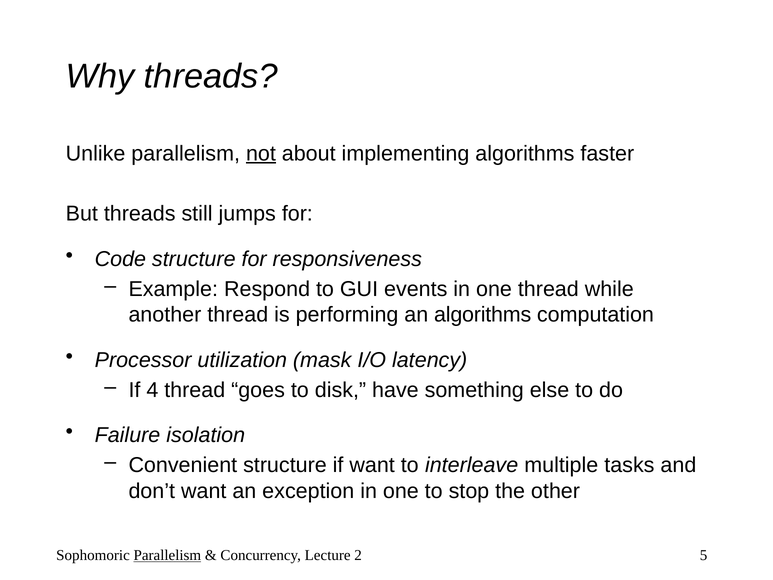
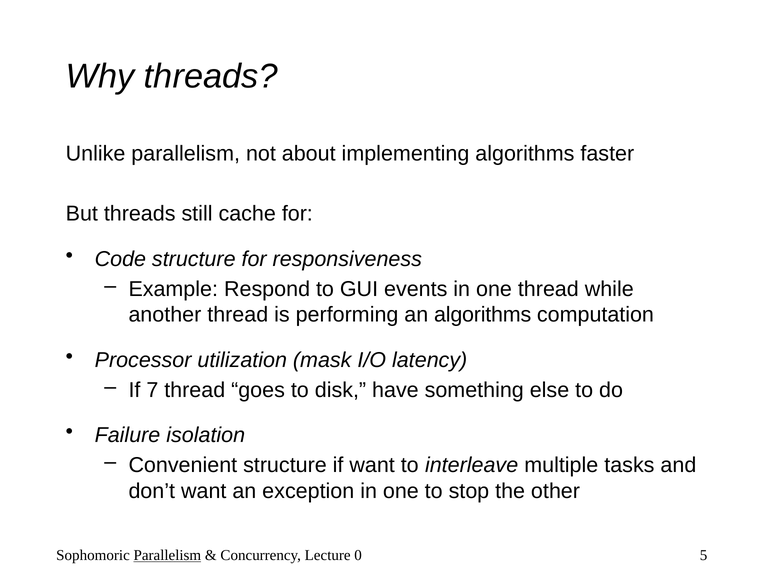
not underline: present -> none (261, 154)
jumps: jumps -> cache (247, 214)
4: 4 -> 7 (152, 390)
2: 2 -> 0 (358, 555)
